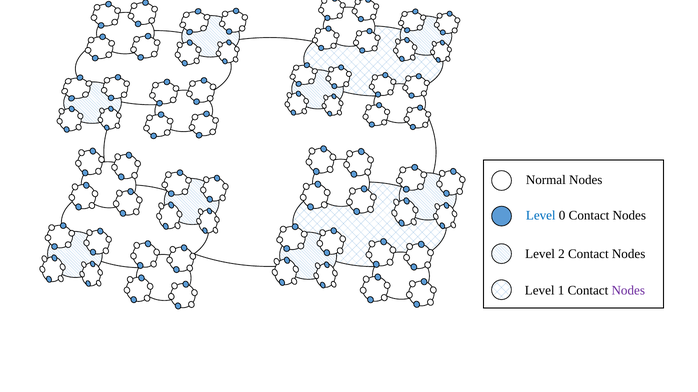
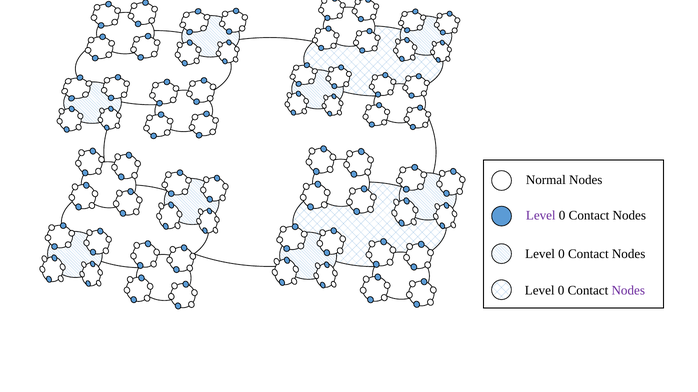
Level colour: blue -> purple (541, 216)
2: 2 -> 0 (561, 254)
1: 1 -> 0 (561, 291)
